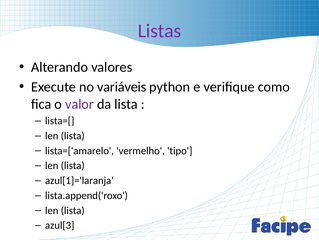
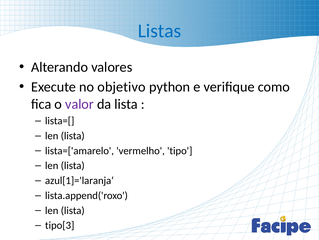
Listas colour: purple -> blue (160, 31)
variáveis: variáveis -> objetivo (122, 87)
azul[3: azul[3 -> tipo[3 (60, 225)
